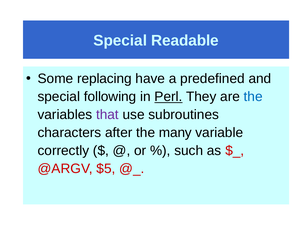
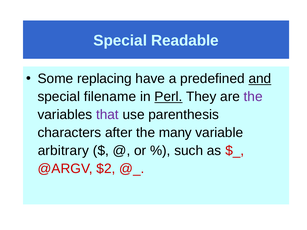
and underline: none -> present (260, 79)
following: following -> filename (110, 97)
the colour: blue -> purple (253, 97)
subroutines: subroutines -> parenthesis (184, 115)
correctly: correctly -> arbitrary (63, 151)
$5: $5 -> $2 (106, 169)
